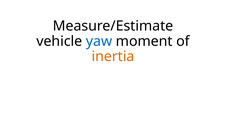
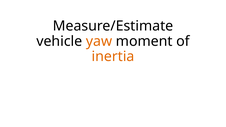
yaw colour: blue -> orange (99, 41)
